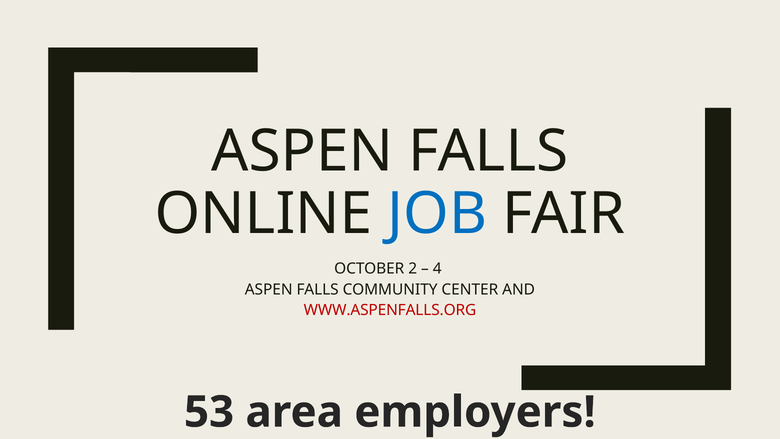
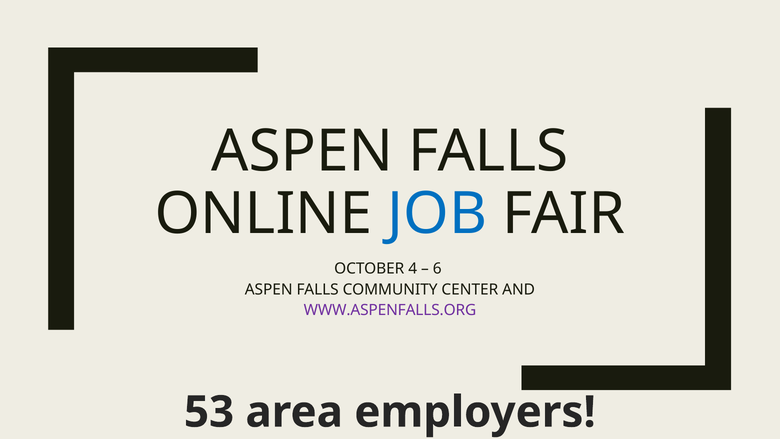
2: 2 -> 4 (413, 269)
4: 4 -> 6 (437, 269)
WWW.ASPENFALLS.ORG colour: red -> purple (390, 310)
